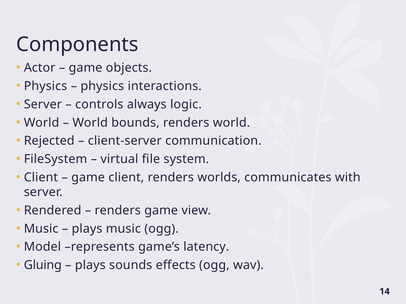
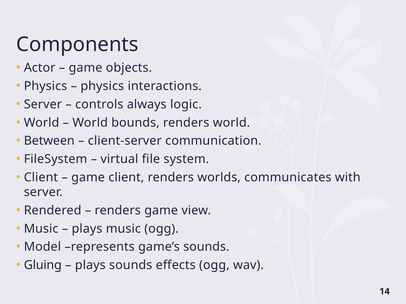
Rejected: Rejected -> Between (49, 141)
game’s latency: latency -> sounds (206, 247)
